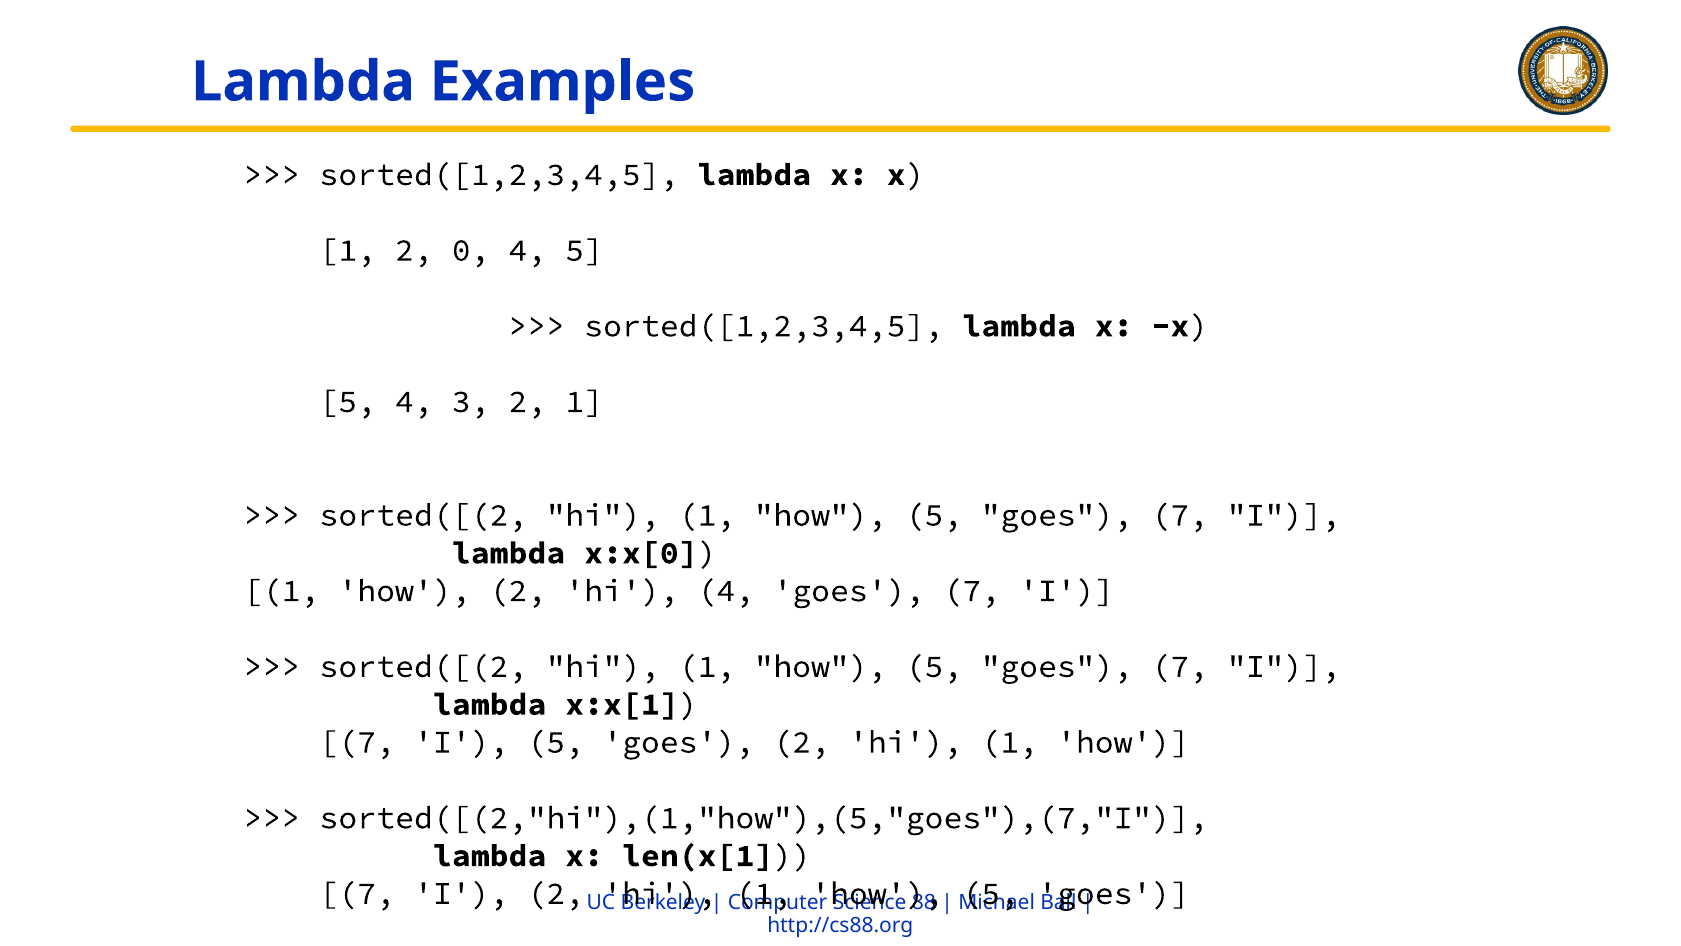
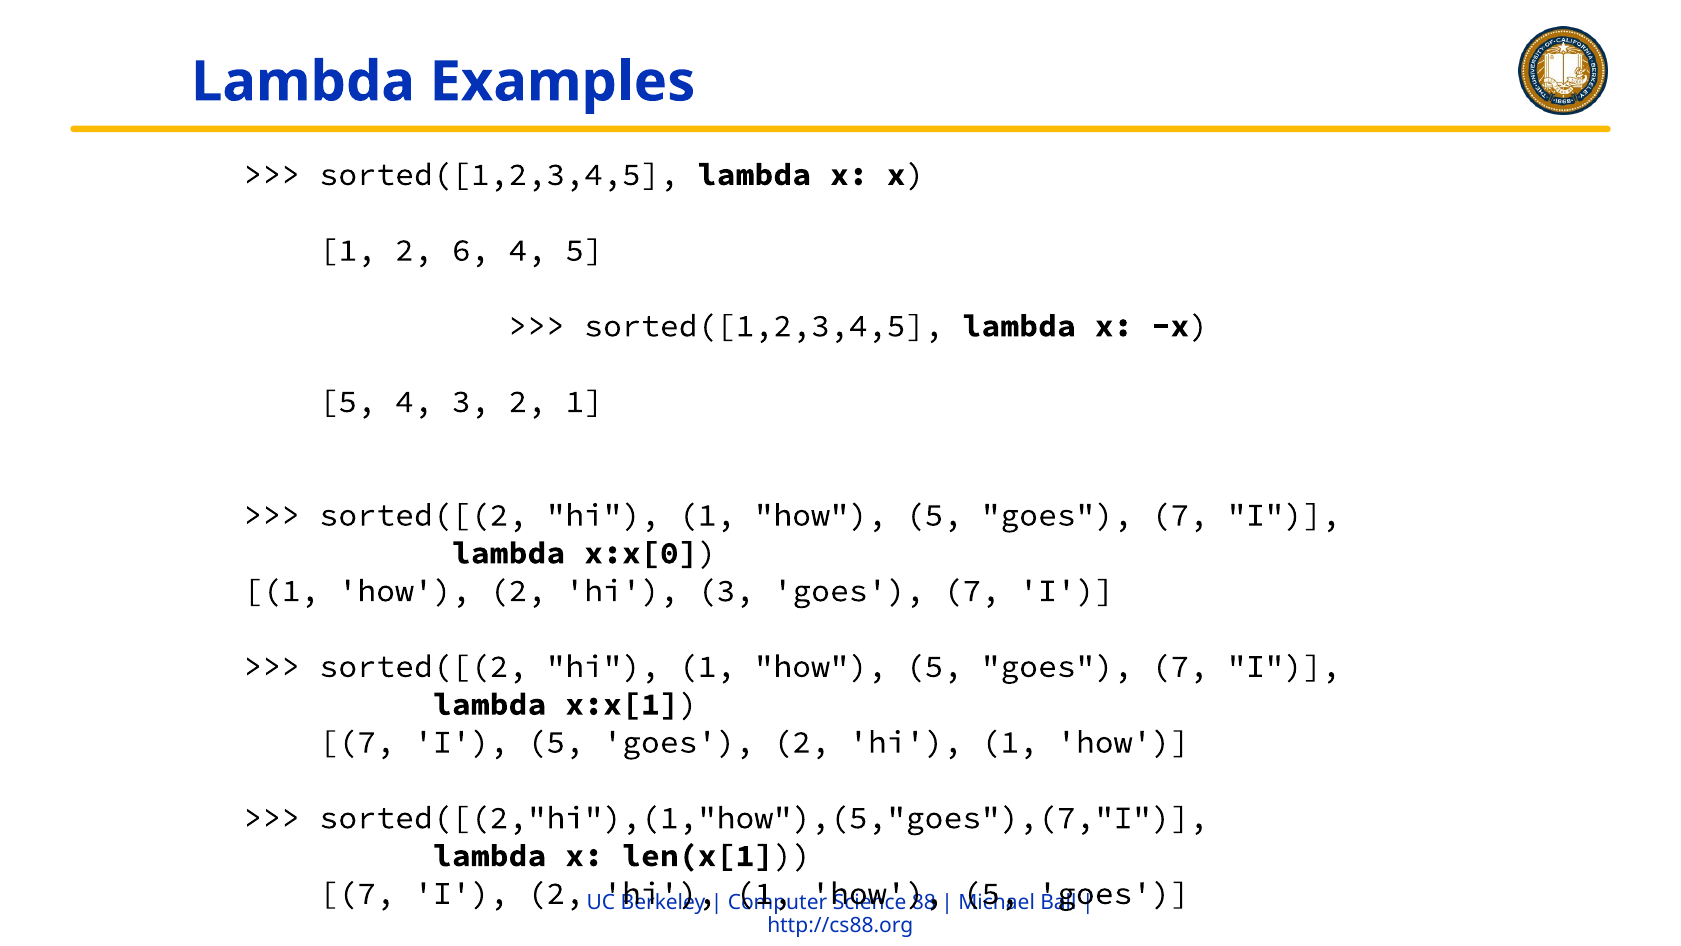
0: 0 -> 6 (471, 250)
hi 4: 4 -> 3 (726, 591)
